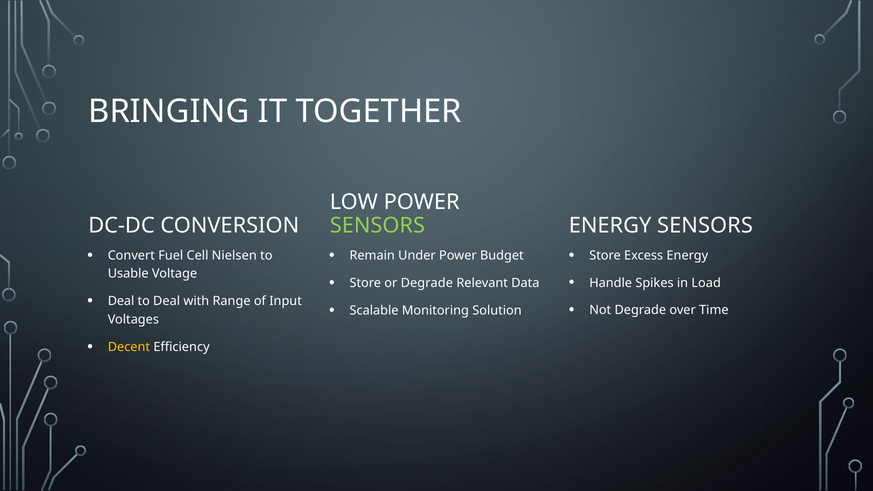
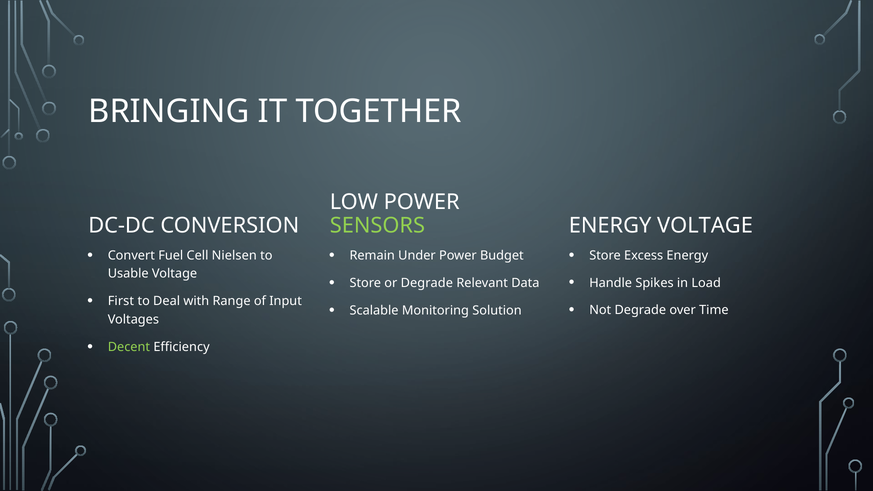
ENERGY SENSORS: SENSORS -> VOLTAGE (705, 225)
Deal: Deal -> First (121, 301)
Decent colour: yellow -> light green (129, 347)
